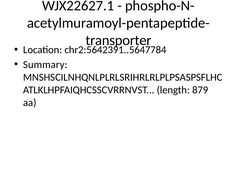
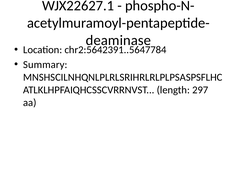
transporter: transporter -> deaminase (118, 40)
879: 879 -> 297 (200, 90)
